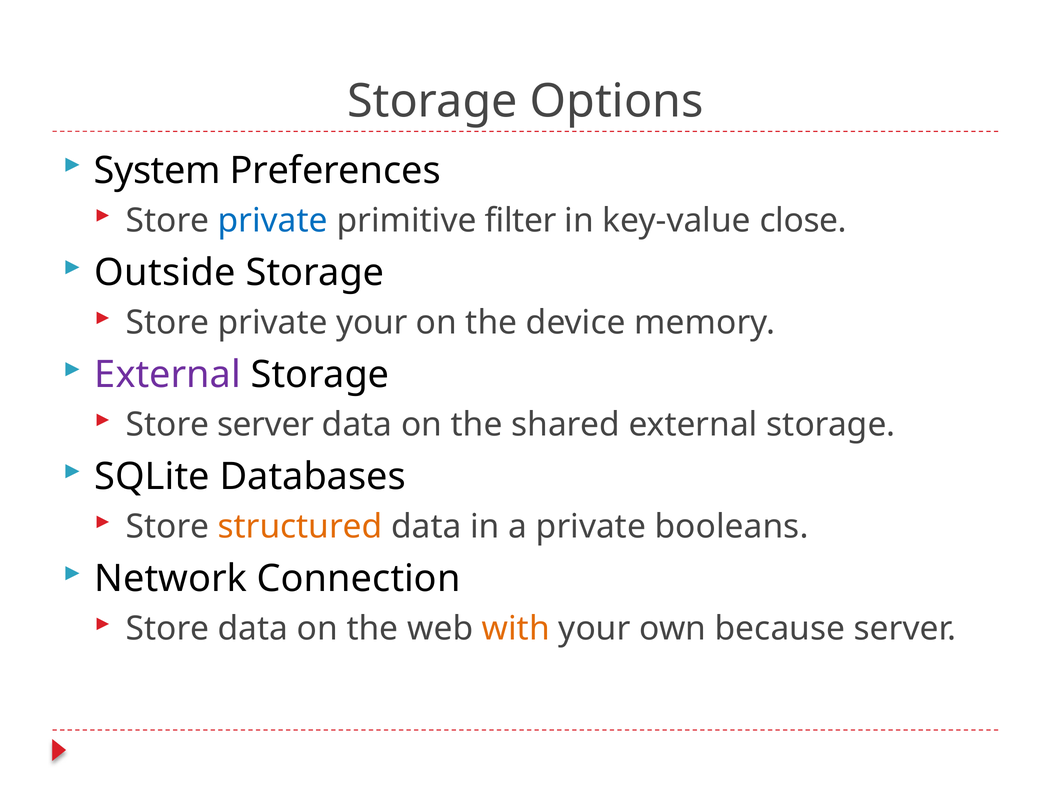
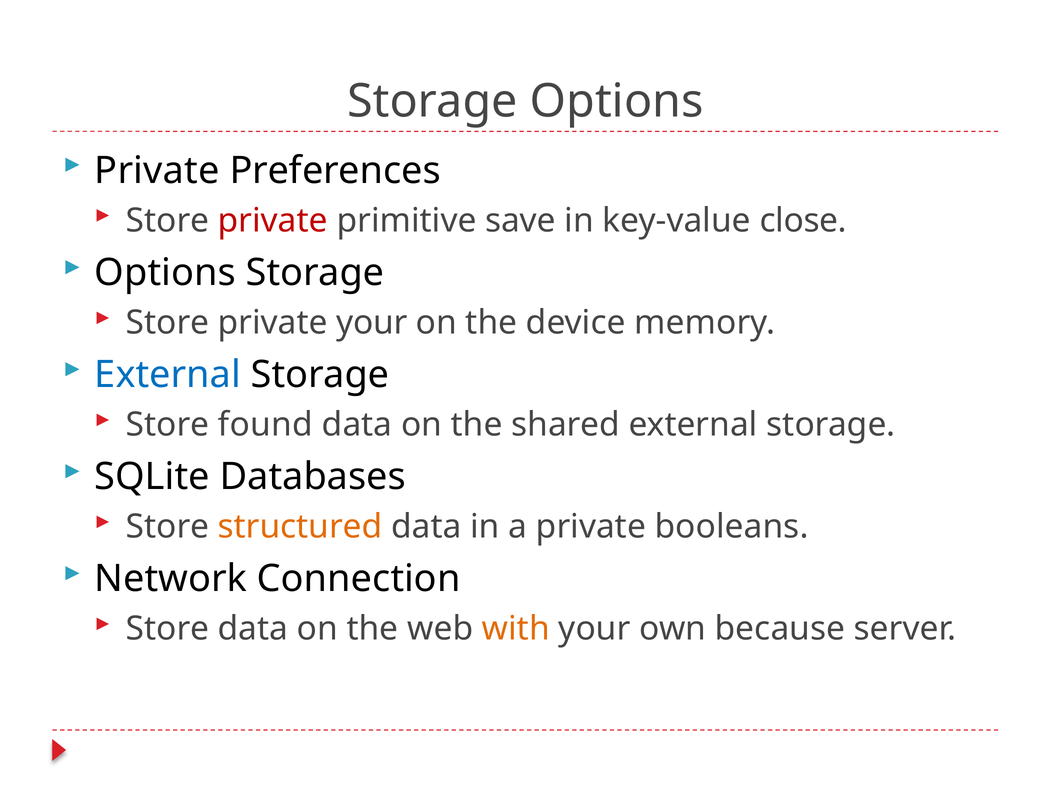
System: System -> Private (157, 171)
private colour: blue -> red (273, 221)
filter: filter -> save (520, 221)
Outside: Outside -> Options (165, 273)
External colour: purple -> blue (168, 375)
Store server: server -> found (265, 425)
